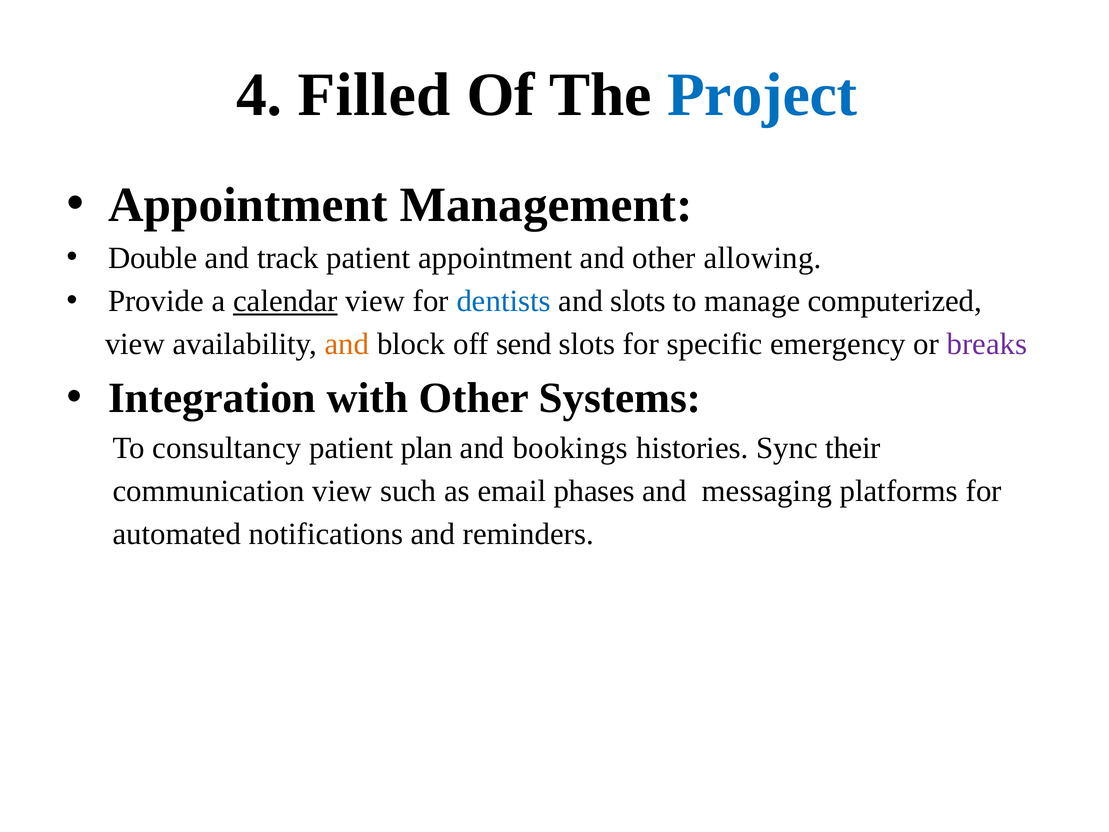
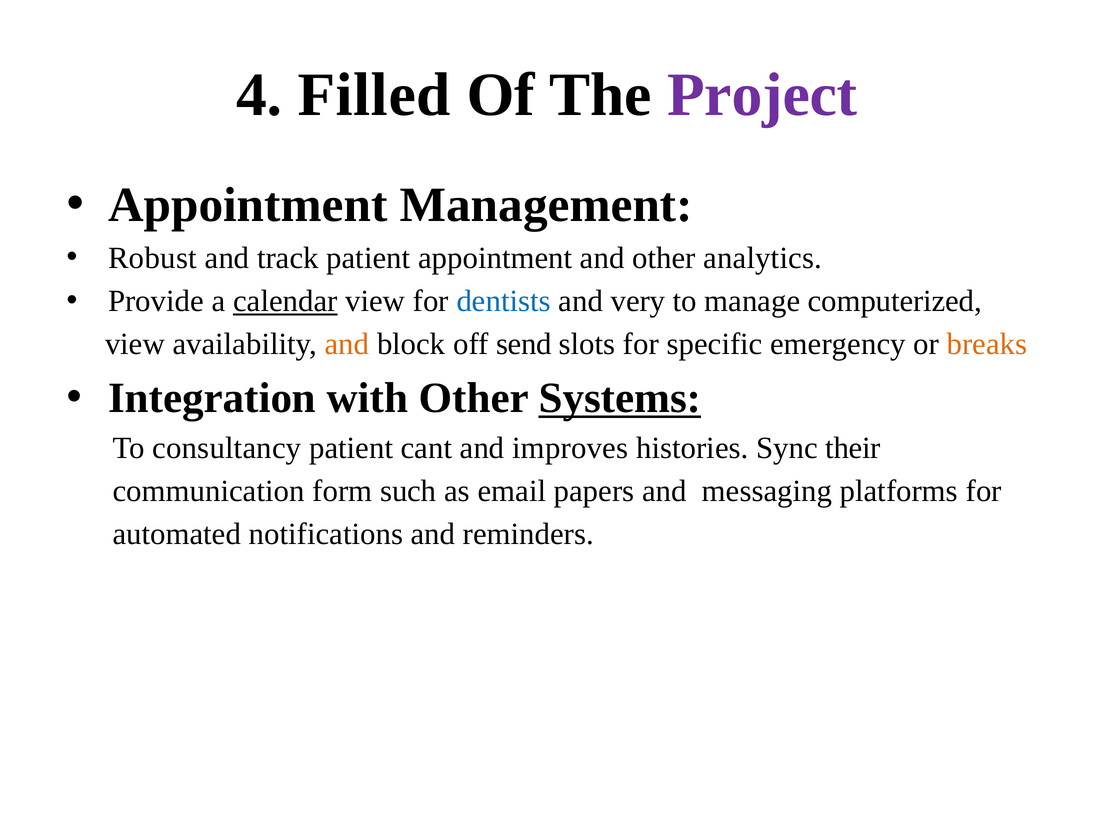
Project colour: blue -> purple (762, 95)
Double: Double -> Robust (152, 258)
allowing: allowing -> analytics (763, 258)
and slots: slots -> very (638, 301)
breaks colour: purple -> orange (987, 344)
Systems underline: none -> present (620, 398)
plan: plan -> cant (426, 448)
bookings: bookings -> improves (570, 448)
communication view: view -> form (342, 491)
phases: phases -> papers (594, 491)
